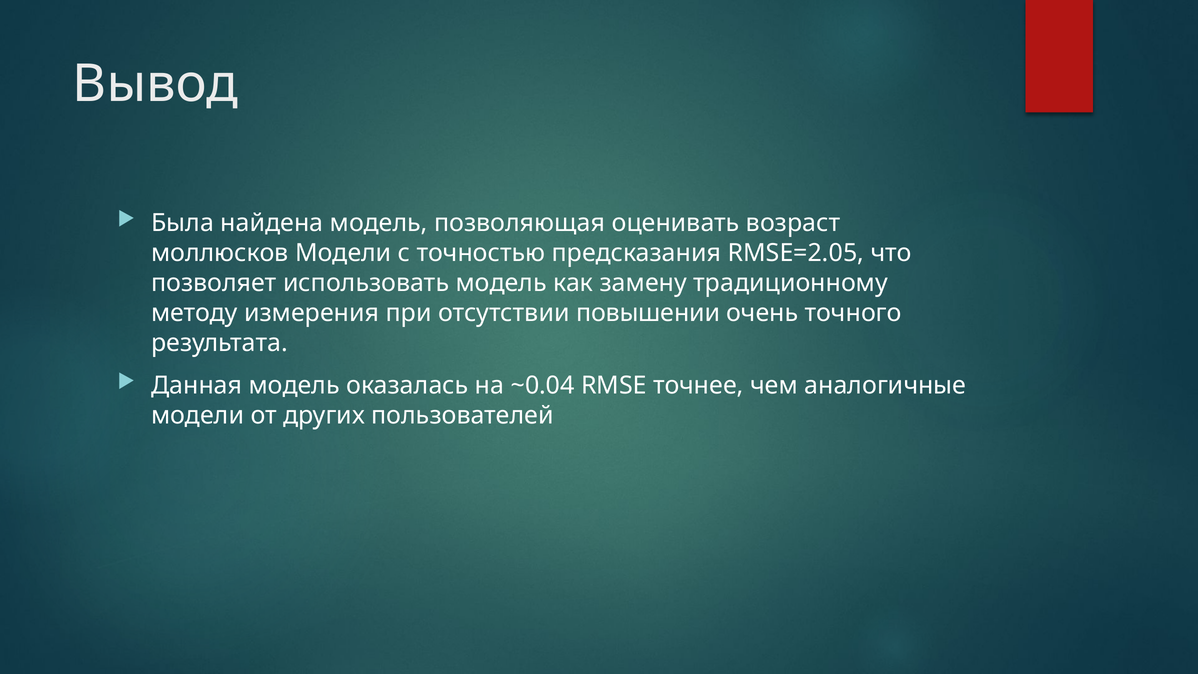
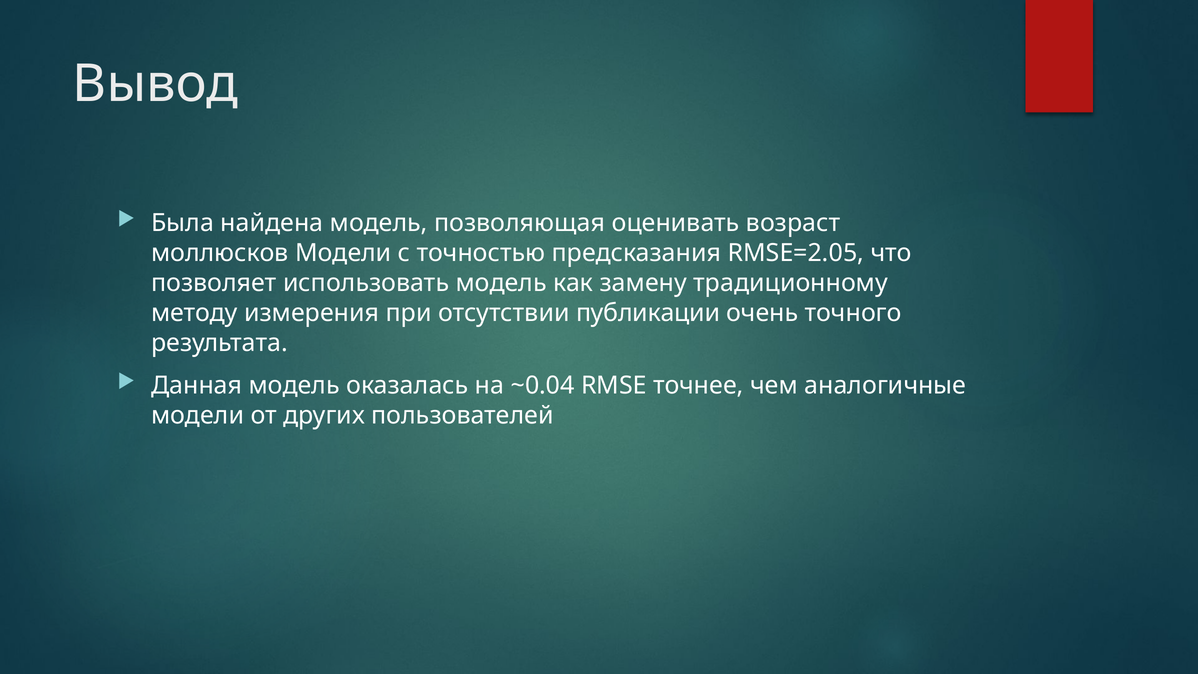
повышении: повышении -> публикации (648, 313)
